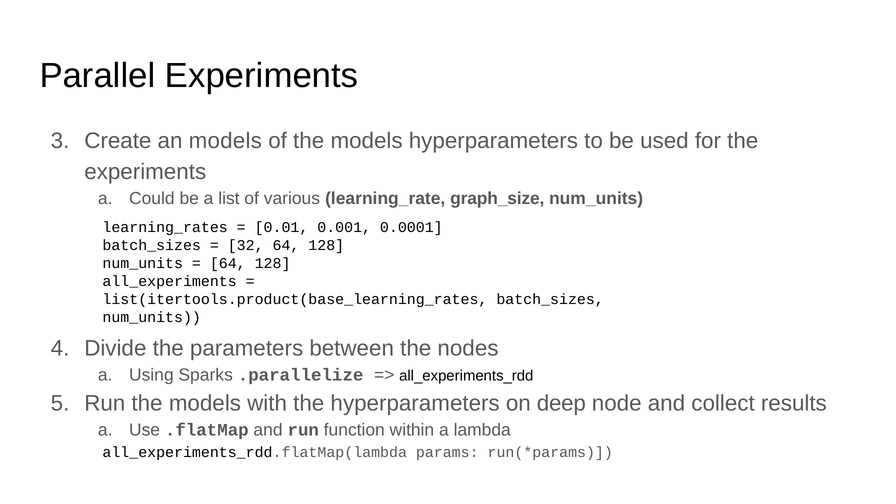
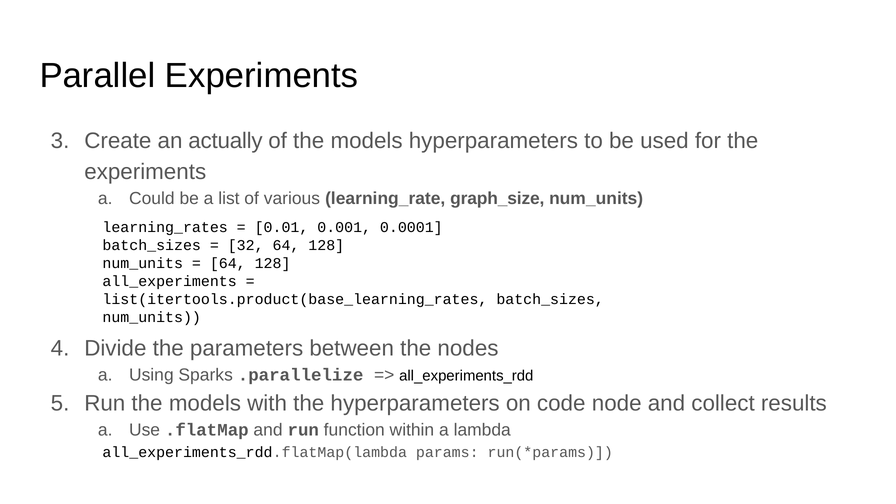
an models: models -> actually (226, 141)
deep: deep -> code (561, 403)
